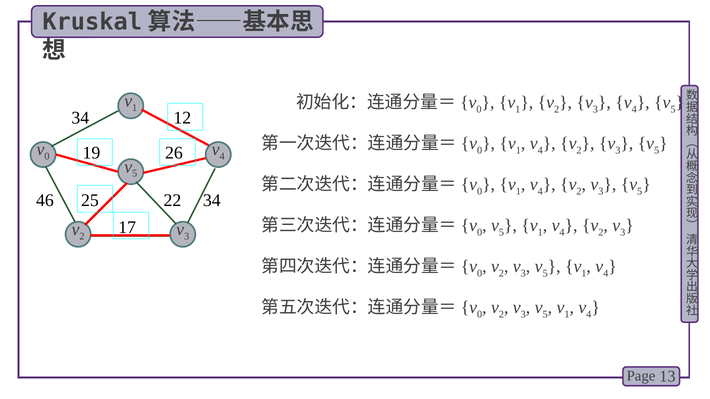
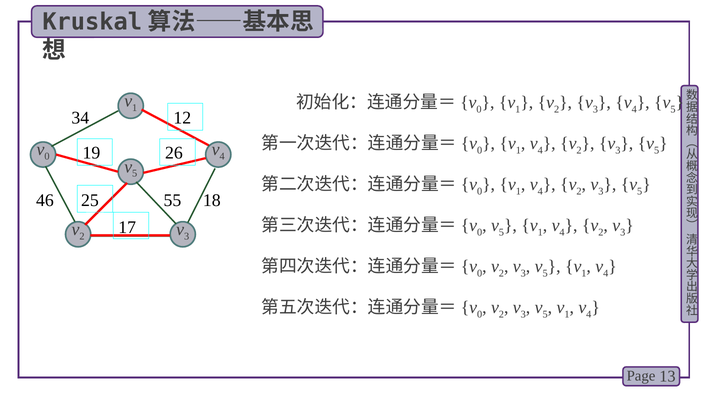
22: 22 -> 55 (172, 201)
46 34: 34 -> 18 (212, 201)
